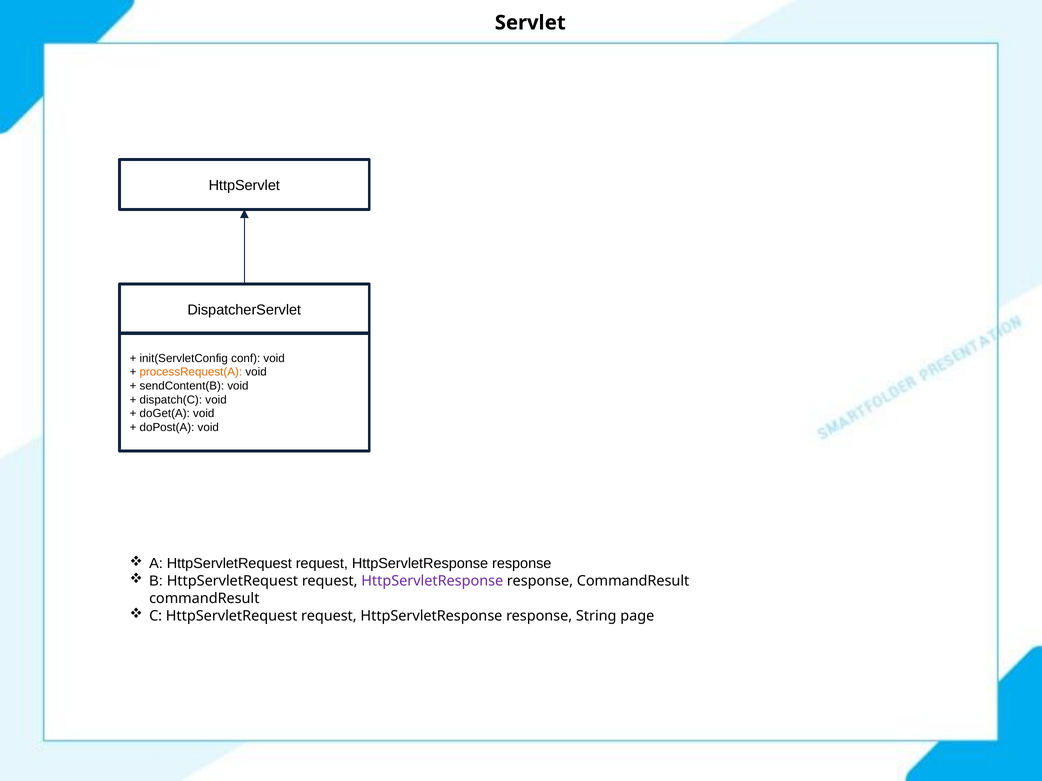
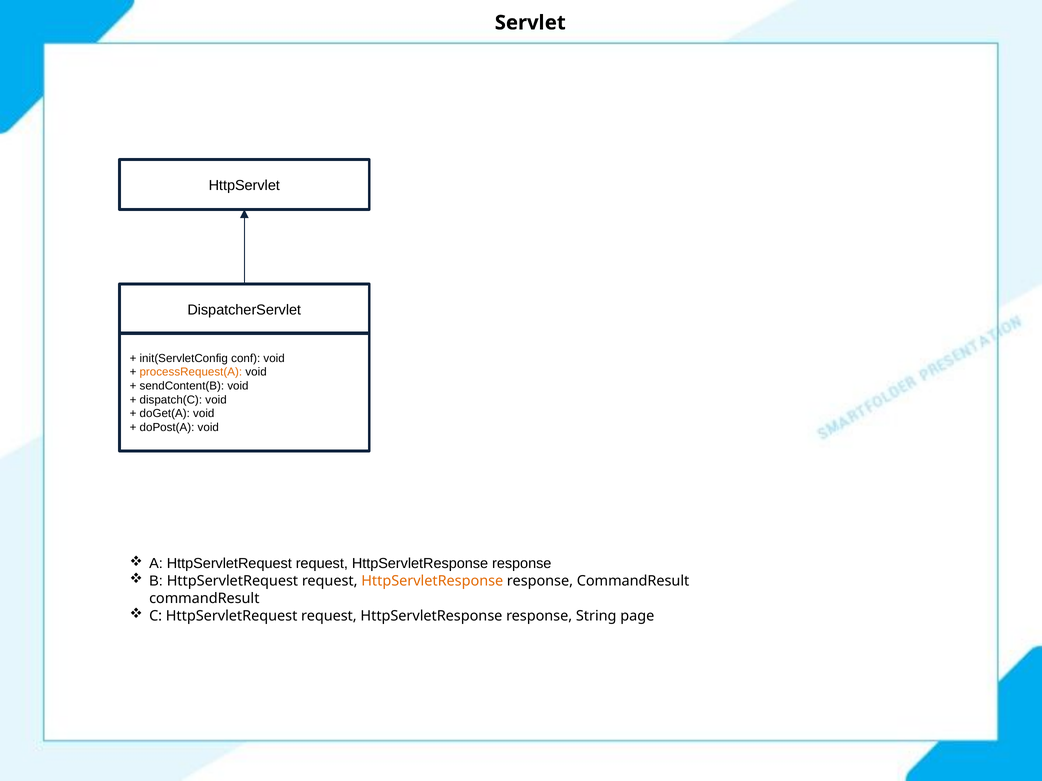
HttpServletResponse colour: purple -> orange (432, 581)
